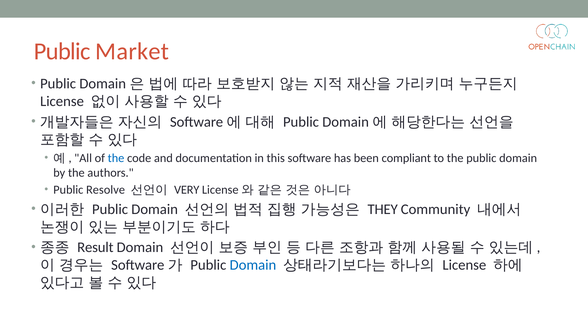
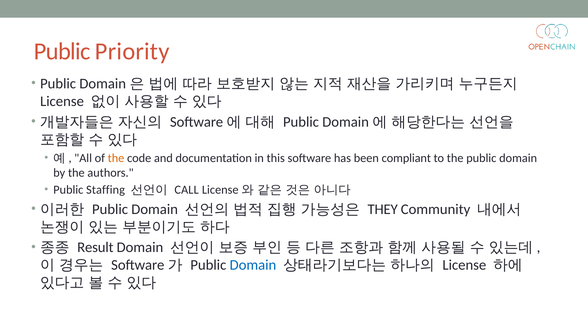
Market: Market -> Priority (132, 51)
the colour: blue -> orange (116, 158)
Resolve: Resolve -> Staffing (106, 190)
VERY: VERY -> CALL (187, 190)
